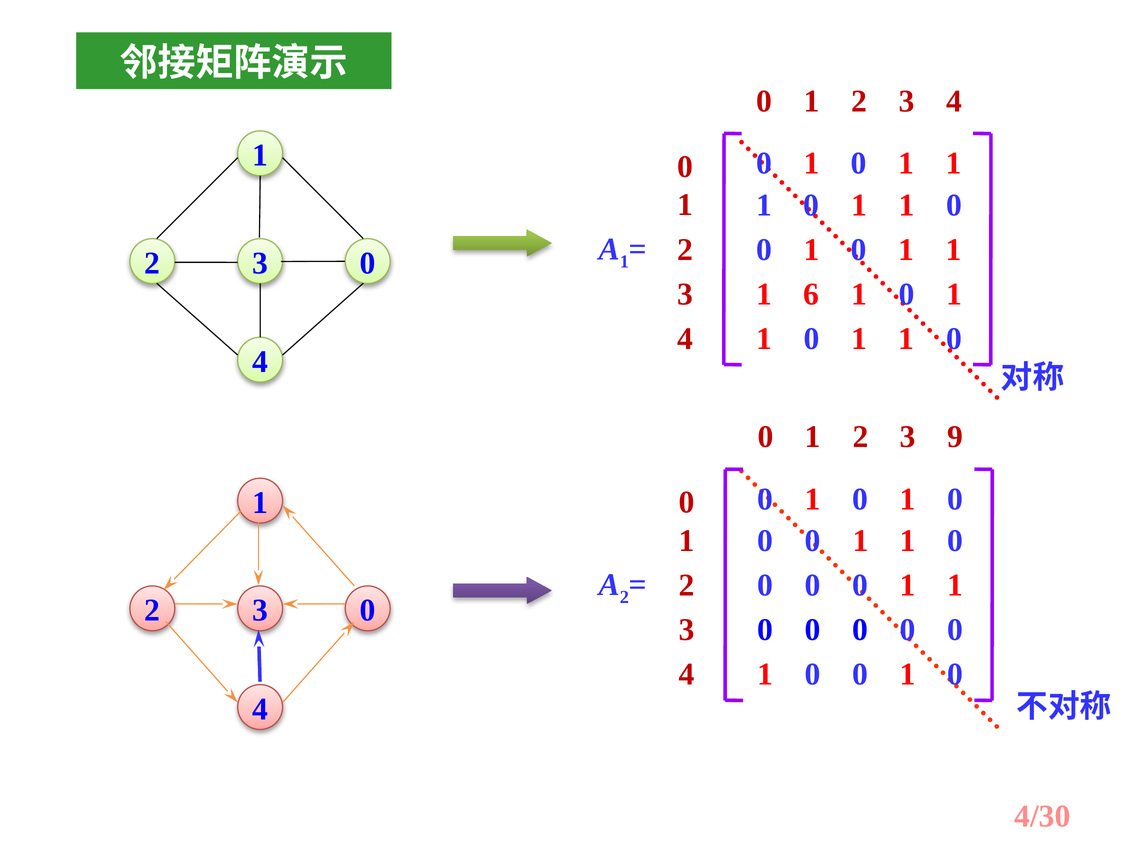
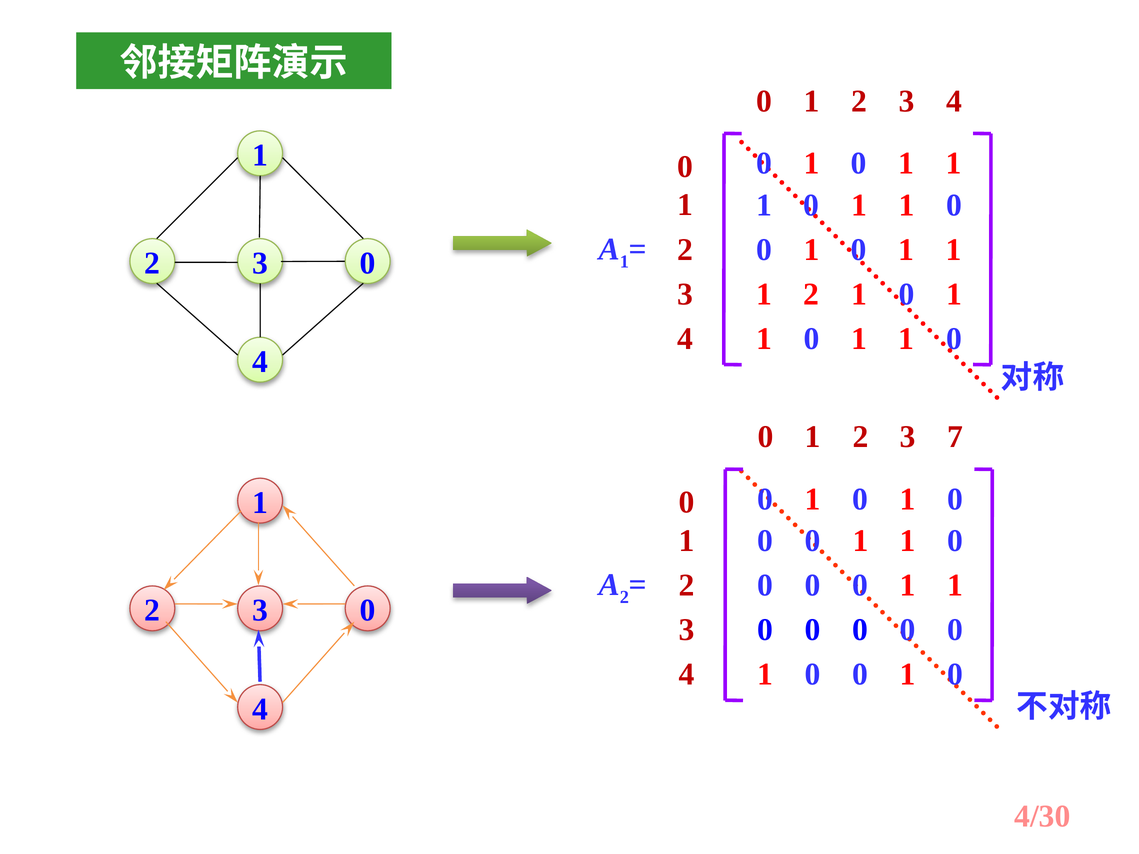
6: 6 -> 2 (811, 294)
9: 9 -> 7 (955, 437)
